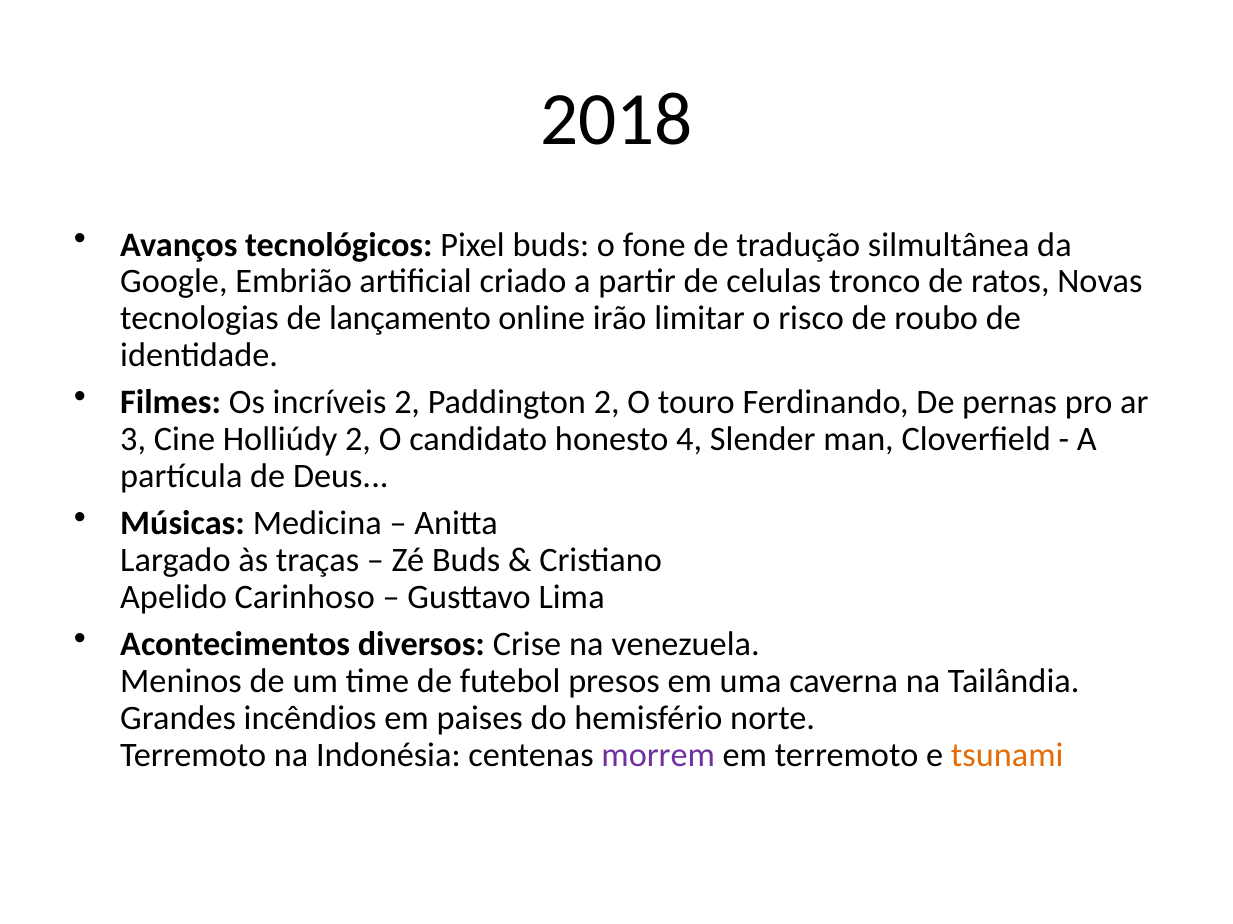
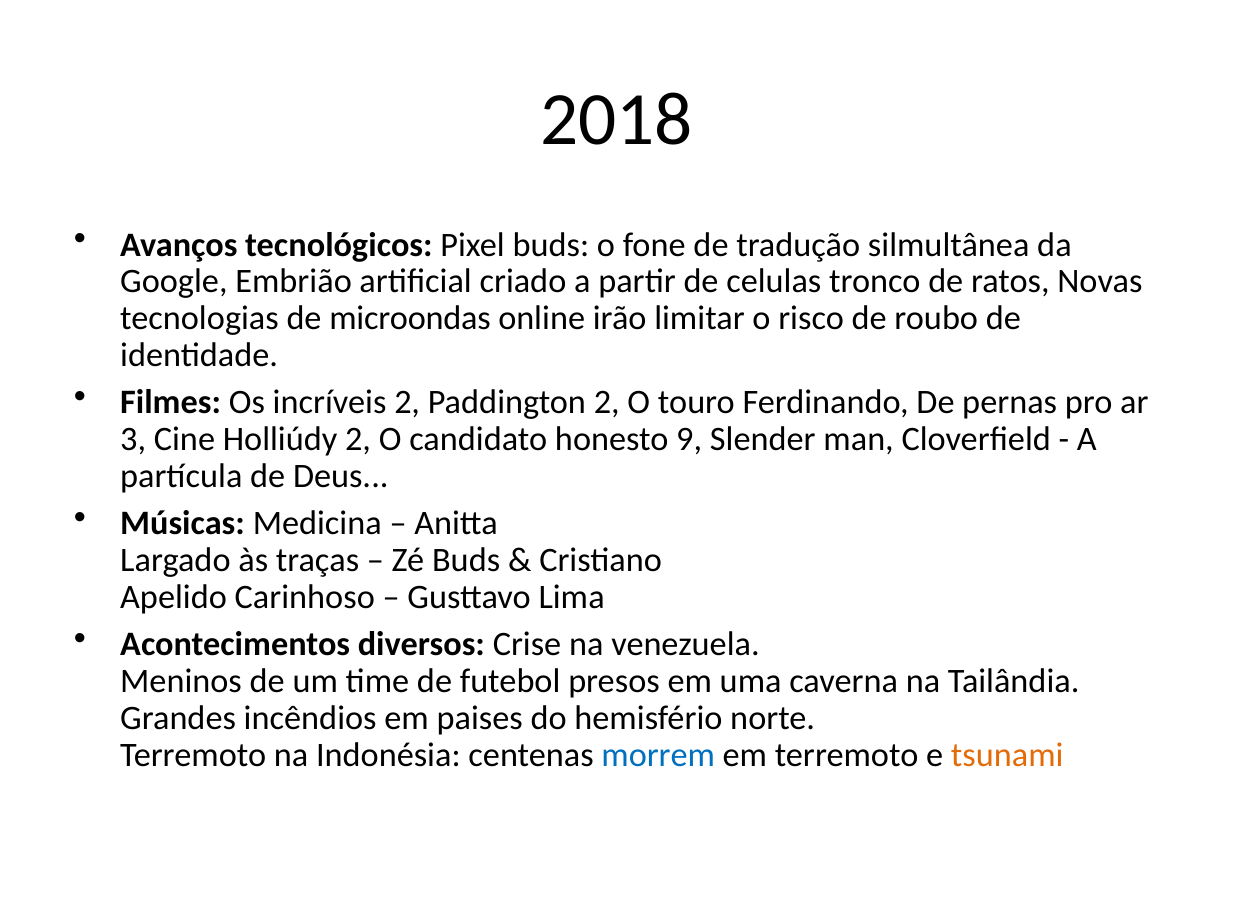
lançamento: lançamento -> microondas (410, 319)
4: 4 -> 9 (689, 440)
morrem colour: purple -> blue (658, 755)
